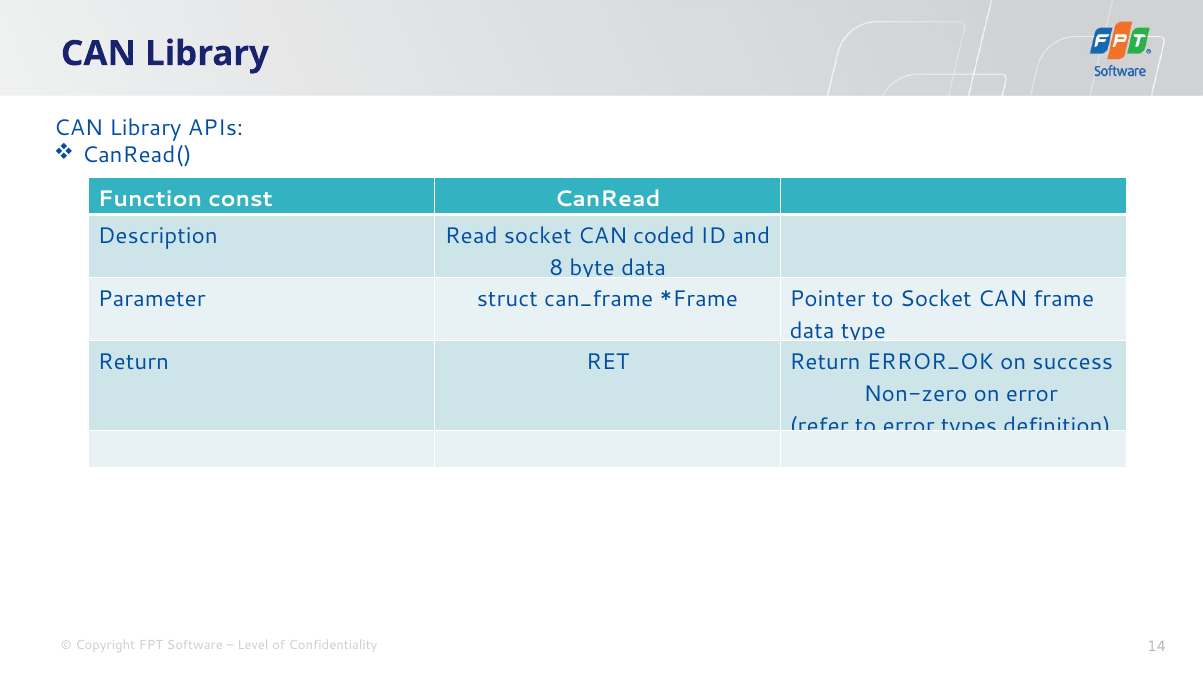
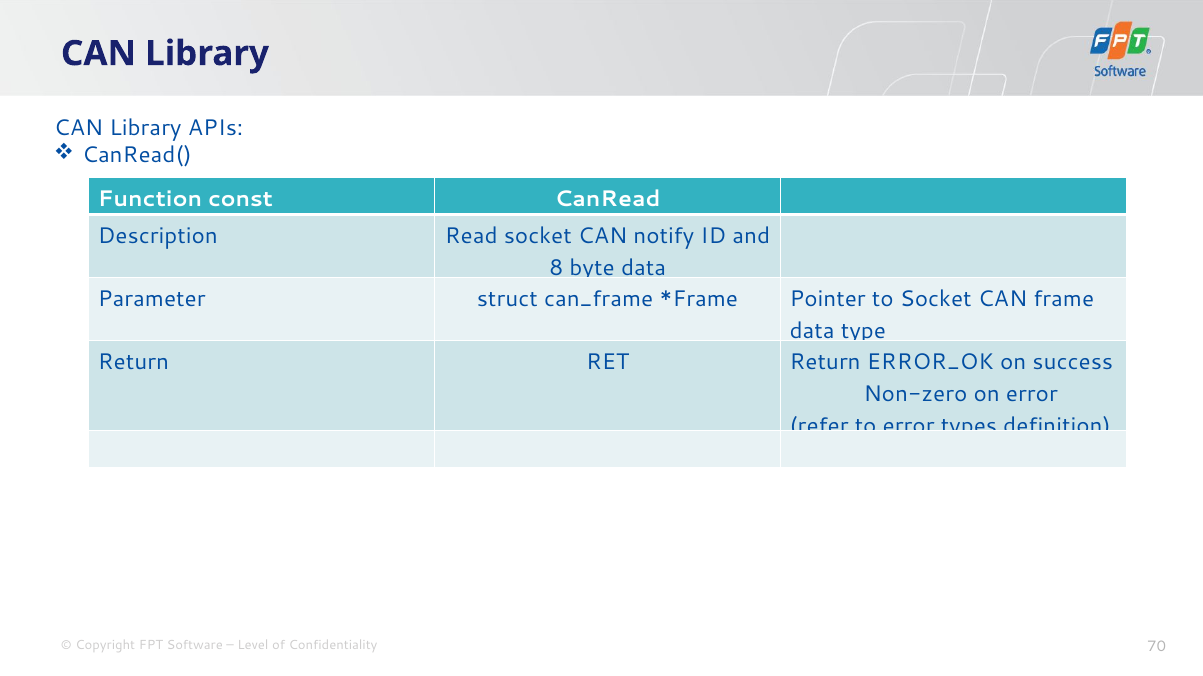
coded: coded -> notify (664, 236)
14: 14 -> 70 (1157, 648)
